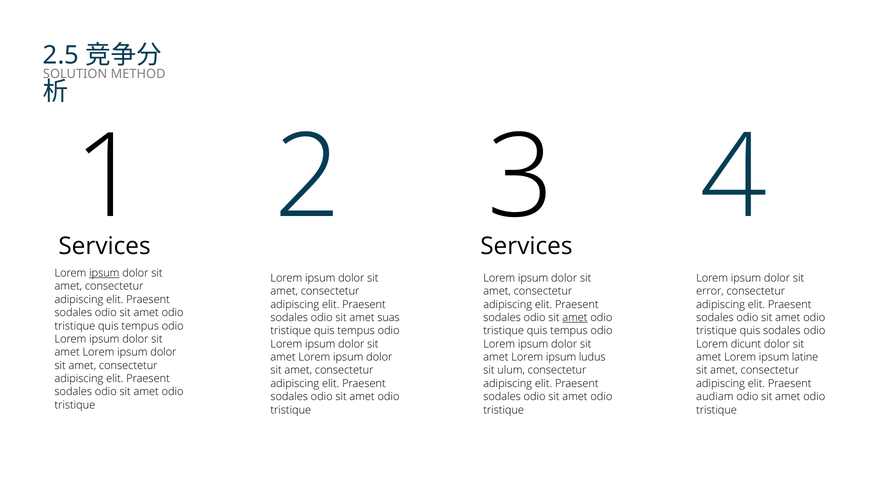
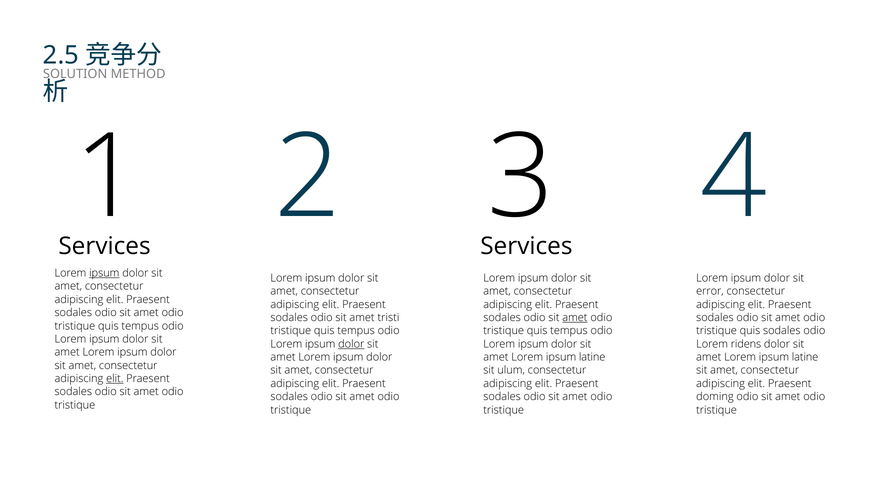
suas: suas -> tristi (388, 318)
dolor underline: none -> present (351, 344)
dicunt: dicunt -> ridens (746, 344)
ludus: ludus -> latine (592, 358)
elit underline: none -> present (115, 379)
audiam: audiam -> doming (715, 397)
